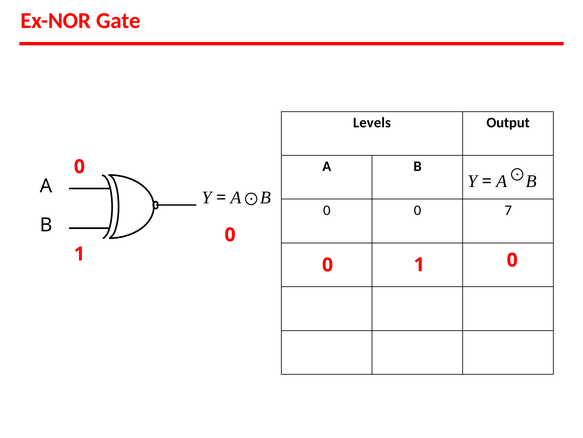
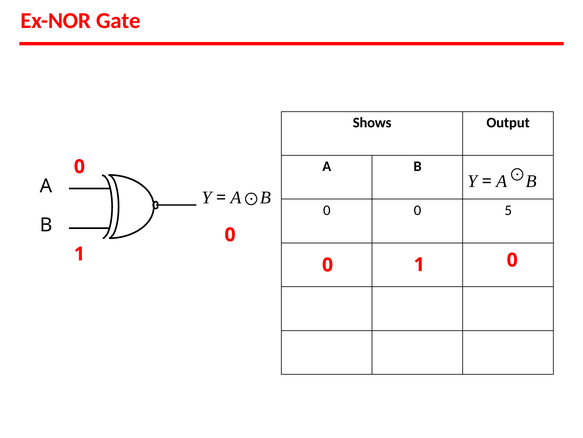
Levels: Levels -> Shows (372, 122)
7: 7 -> 5 (508, 210)
